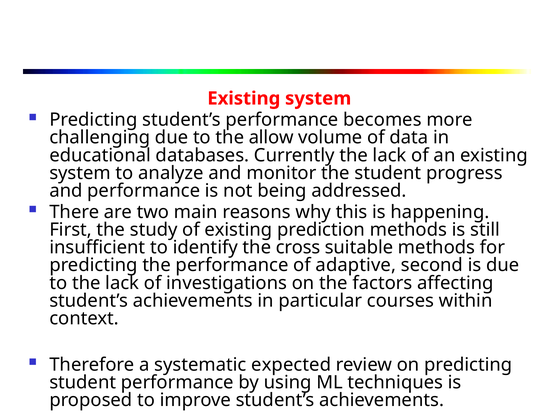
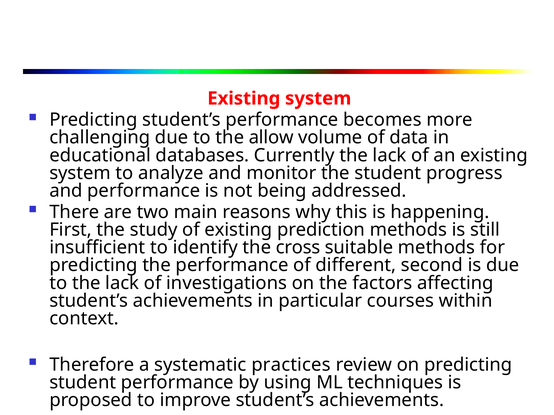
adaptive: adaptive -> different (356, 266)
expected: expected -> practices (291, 365)
